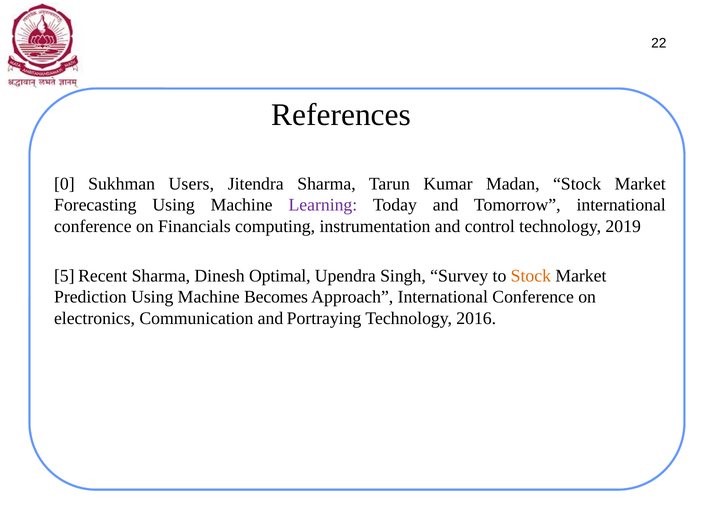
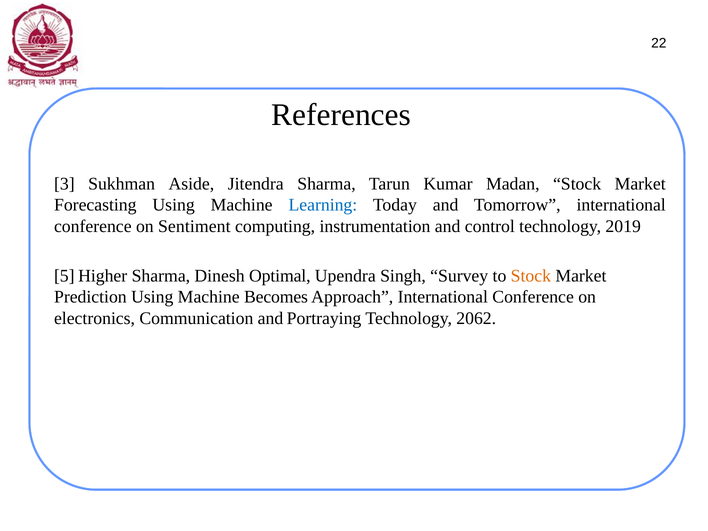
0: 0 -> 3 (64, 184)
Users: Users -> Aside (191, 184)
Learning colour: purple -> blue (323, 205)
Financials: Financials -> Sentiment (194, 226)
Recent: Recent -> Higher (103, 276)
2016: 2016 -> 2062 (476, 318)
